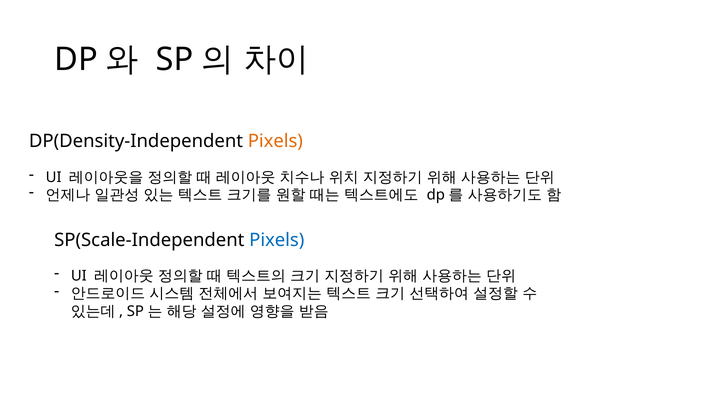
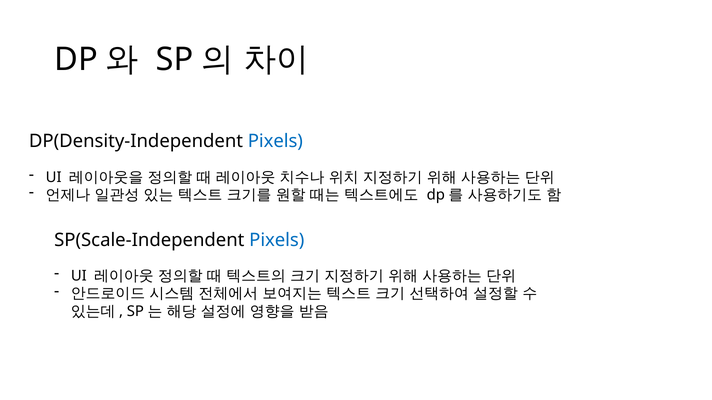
Pixels colour: orange -> blue (275, 142)
